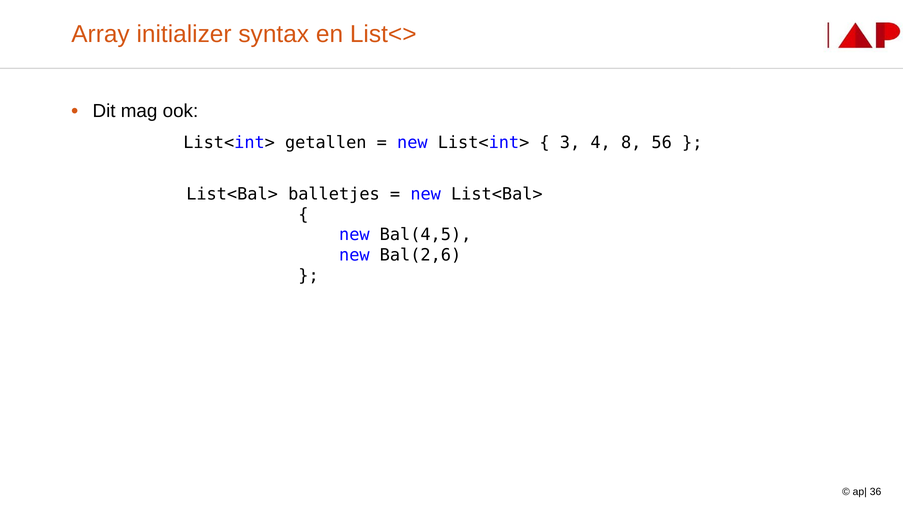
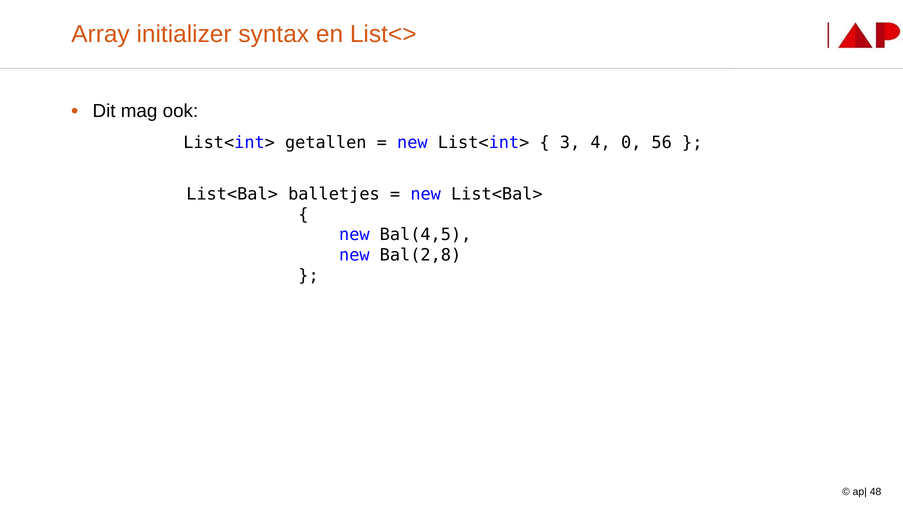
8: 8 -> 0 (631, 143)
Bal(2,6: Bal(2,6 -> Bal(2,8 (420, 255)
36: 36 -> 48 (876, 492)
